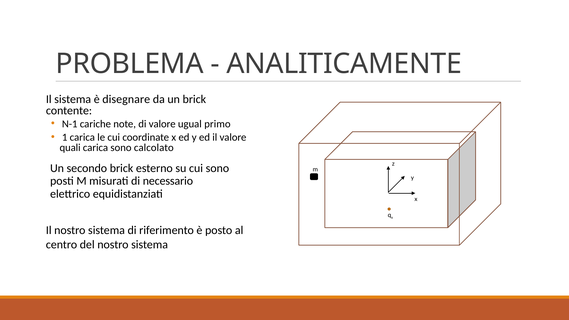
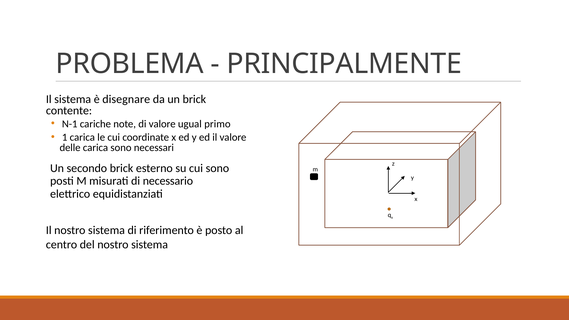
ANALITICAMENTE: ANALITICAMENTE -> PRINCIPALMENTE (344, 64)
quali: quali -> delle (70, 148)
calcolato: calcolato -> necessari (154, 148)
